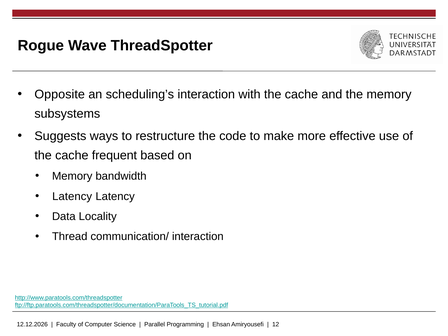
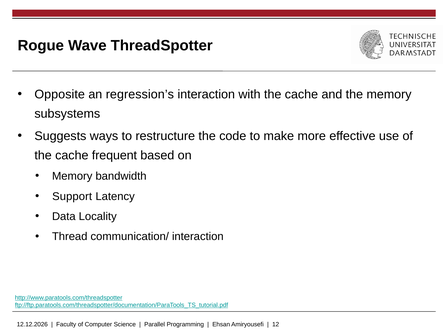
scheduling’s: scheduling’s -> regression’s (140, 94)
Latency: Latency -> Support (72, 196)
